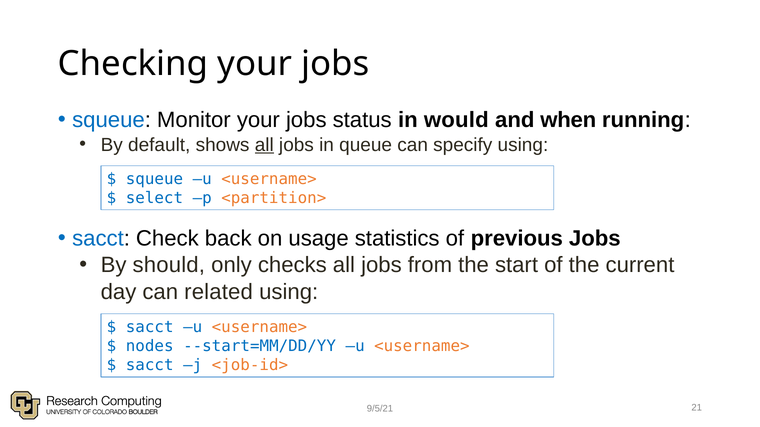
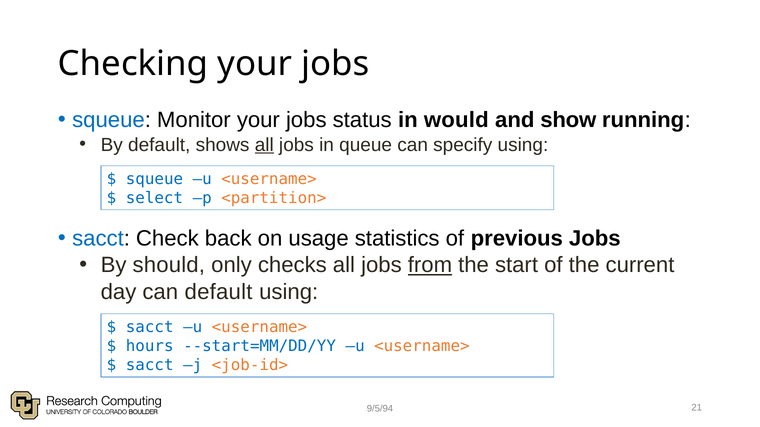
when: when -> show (568, 120)
from underline: none -> present (430, 265)
can related: related -> default (219, 292)
nodes: nodes -> hours (150, 347)
9/5/21: 9/5/21 -> 9/5/94 (380, 409)
